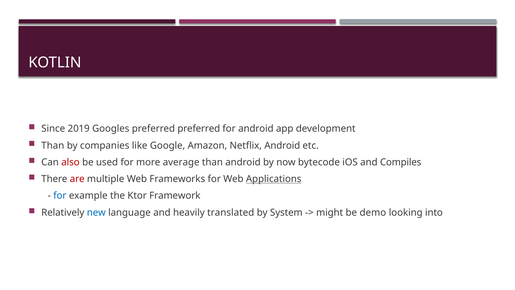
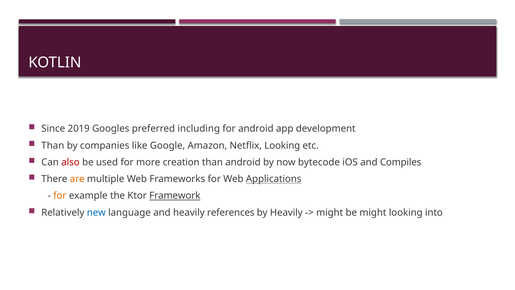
preferred preferred: preferred -> including (199, 129)
Netflix Android: Android -> Looking (282, 145)
average: average -> creation (181, 162)
are colour: red -> orange (77, 179)
for colour: blue -> orange (60, 196)
Framework underline: none -> present (175, 196)
translated: translated -> references (231, 212)
by System: System -> Heavily (286, 212)
be demo: demo -> might (373, 212)
